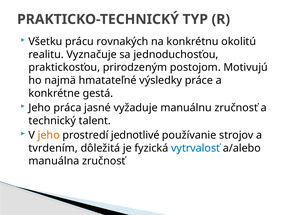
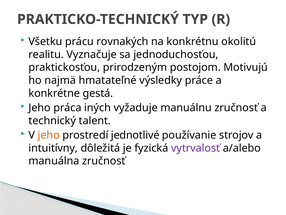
jasné: jasné -> iných (98, 108)
tvrdením: tvrdením -> intuitívny (53, 148)
vytrvalosť colour: blue -> purple (196, 148)
